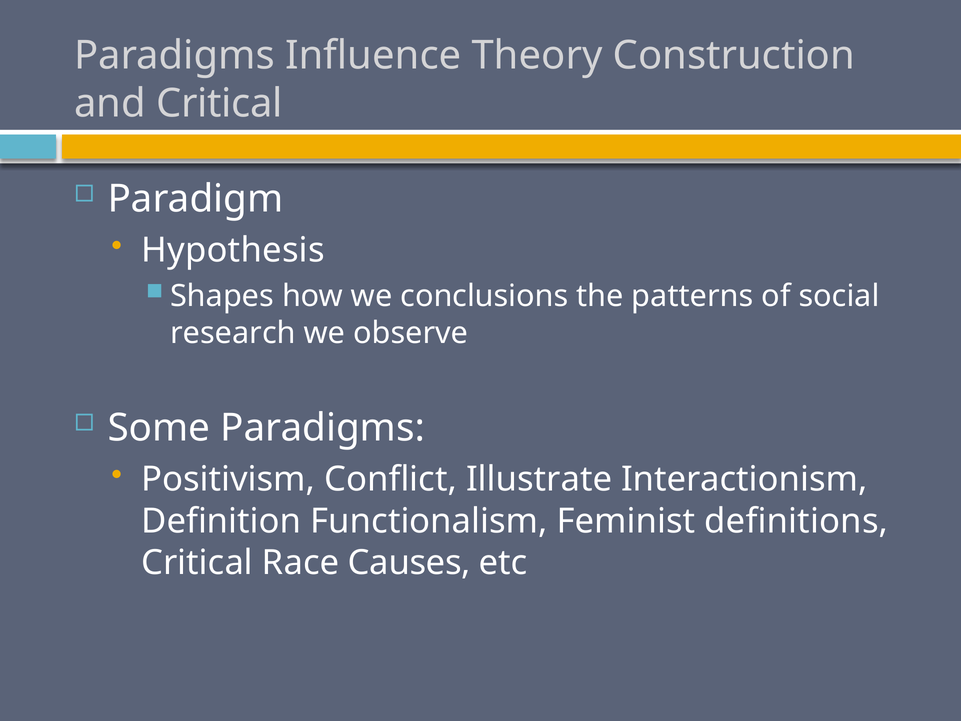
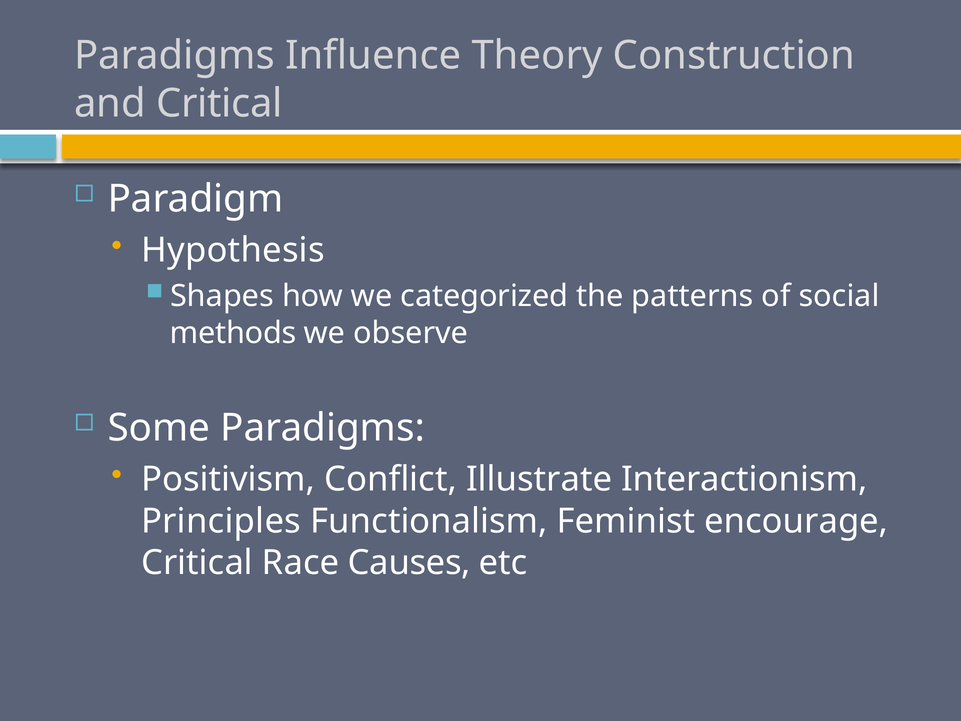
conclusions: conclusions -> categorized (484, 296)
research: research -> methods (233, 333)
Definition: Definition -> Principles (221, 521)
definitions: definitions -> encourage (796, 521)
